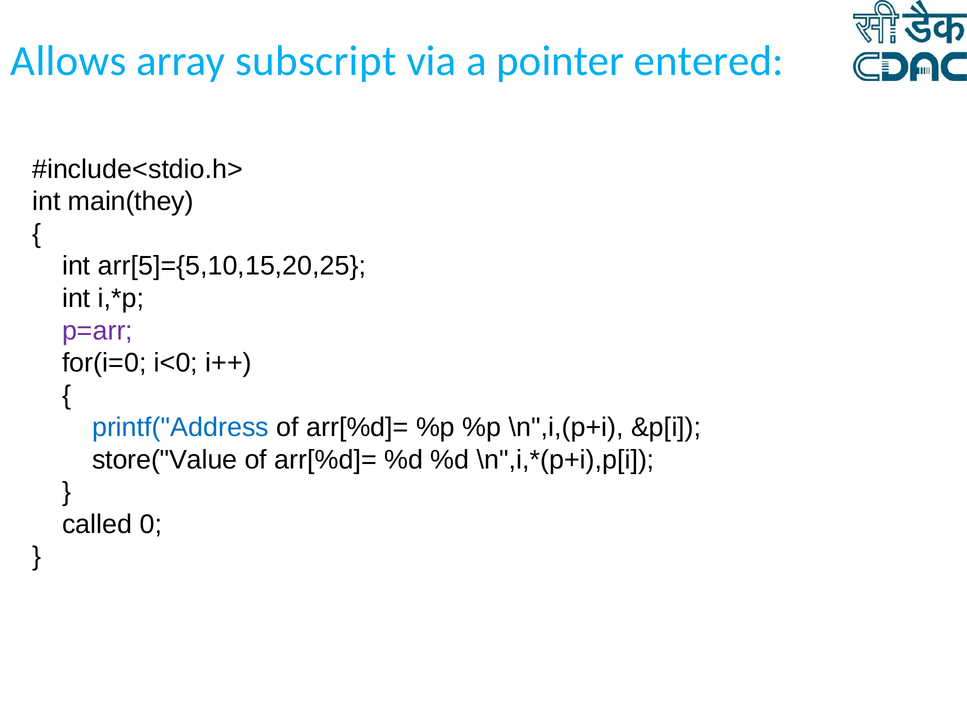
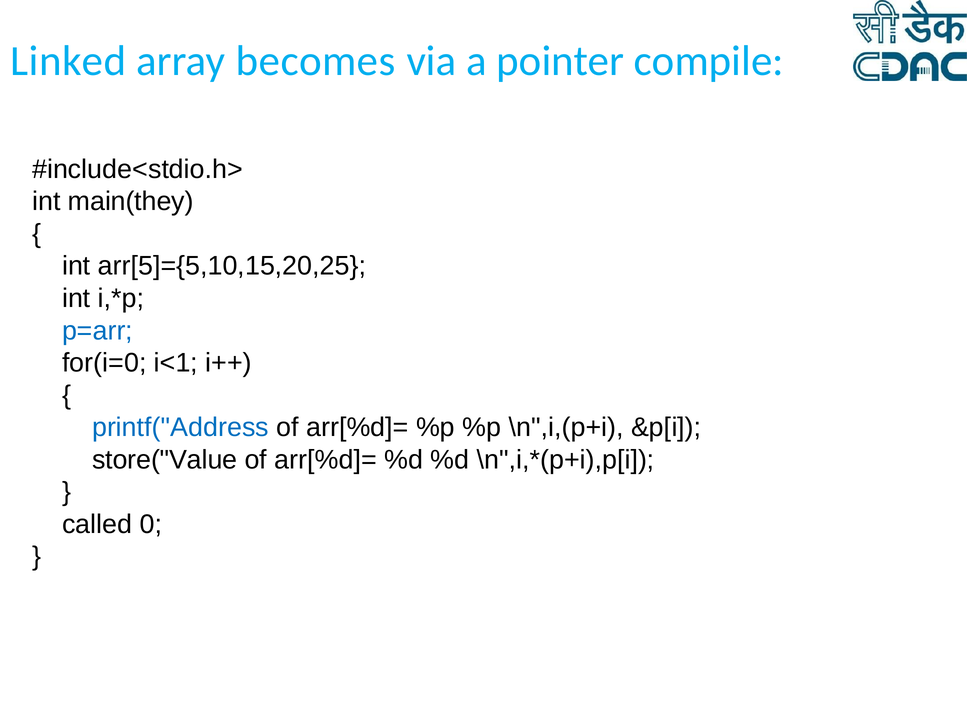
Allows: Allows -> Linked (68, 61)
subscript: subscript -> becomes (316, 61)
entered: entered -> compile (709, 61)
p=arr colour: purple -> blue (97, 330)
i<0: i<0 -> i<1 (176, 363)
